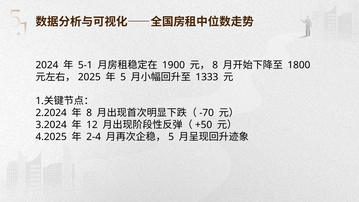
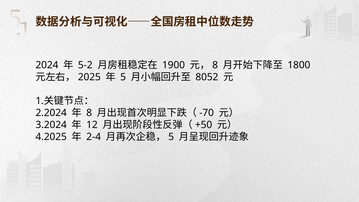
5-1: 5-1 -> 5-2 (85, 65)
1333: 1333 -> 8052 (207, 77)
